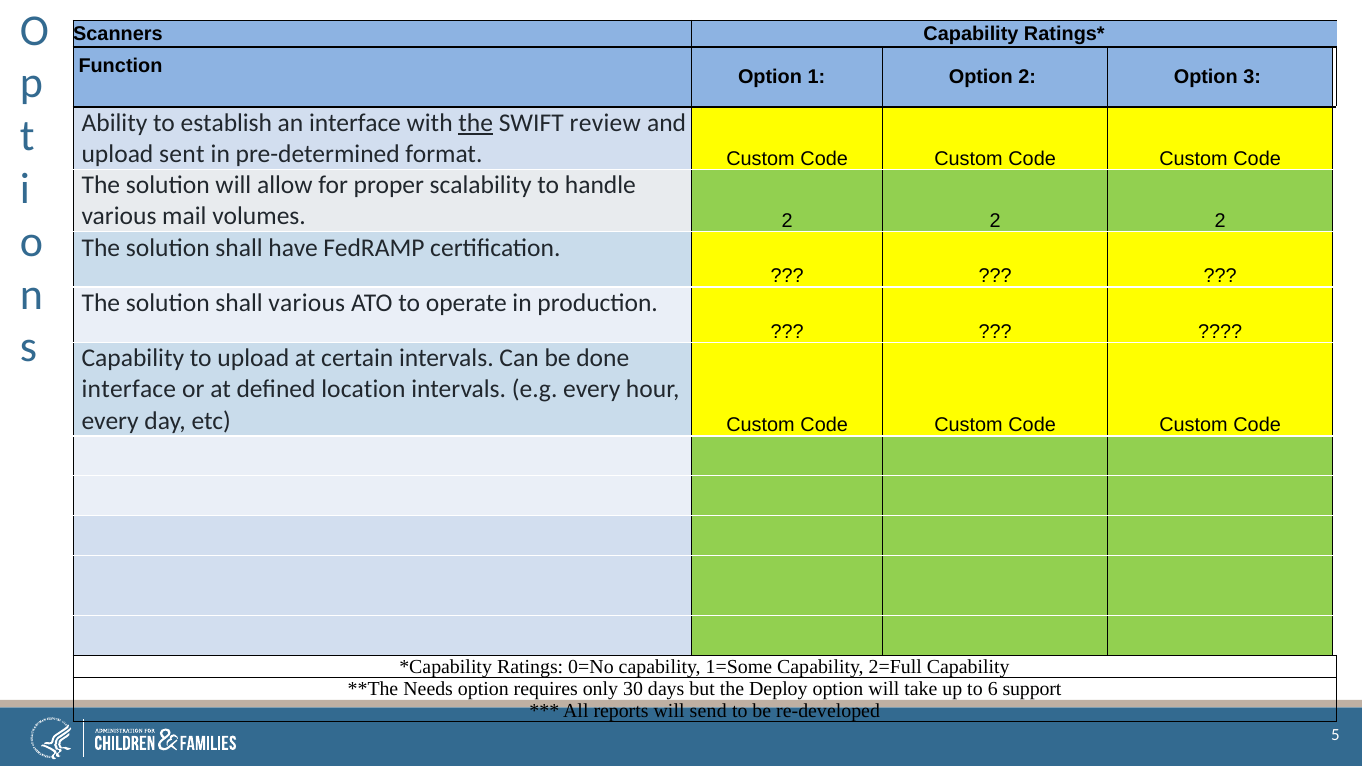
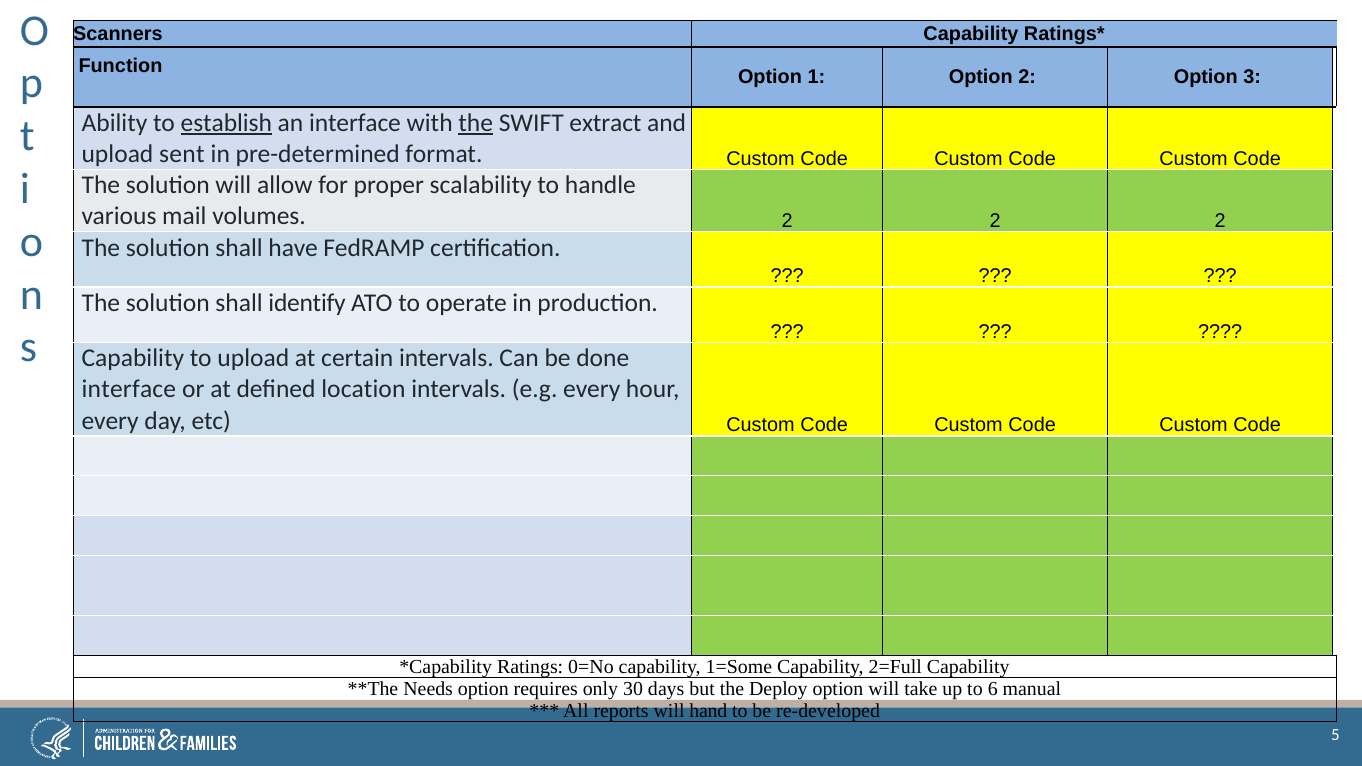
establish underline: none -> present (226, 123)
review: review -> extract (605, 123)
shall various: various -> identify (307, 303)
support: support -> manual (1032, 689)
send: send -> hand (708, 711)
